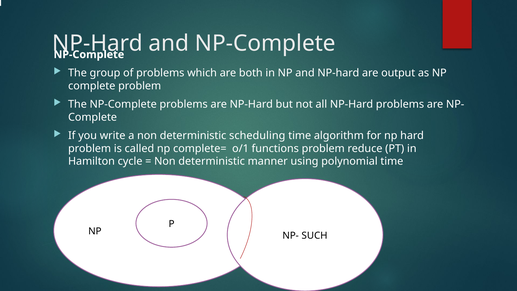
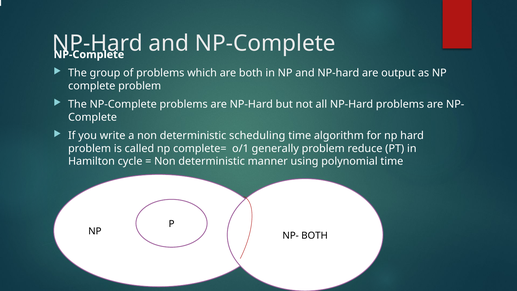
functions: functions -> generally (275, 148)
NP- SUCH: SUCH -> BOTH (315, 235)
